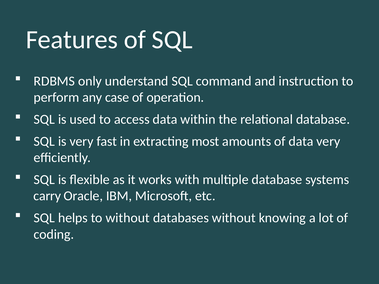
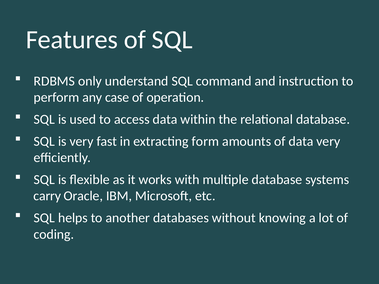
most: most -> form (205, 141)
to without: without -> another (128, 218)
